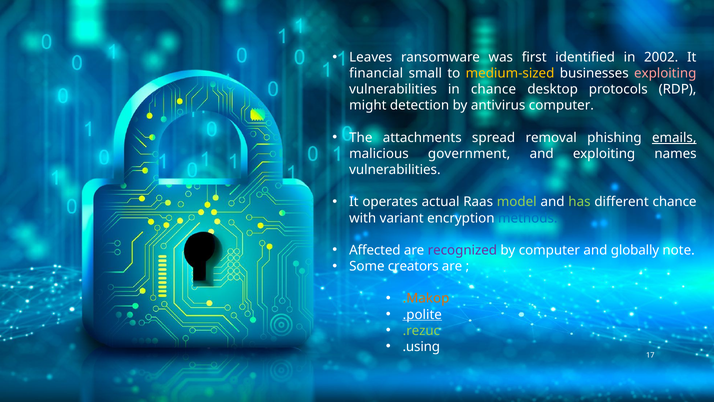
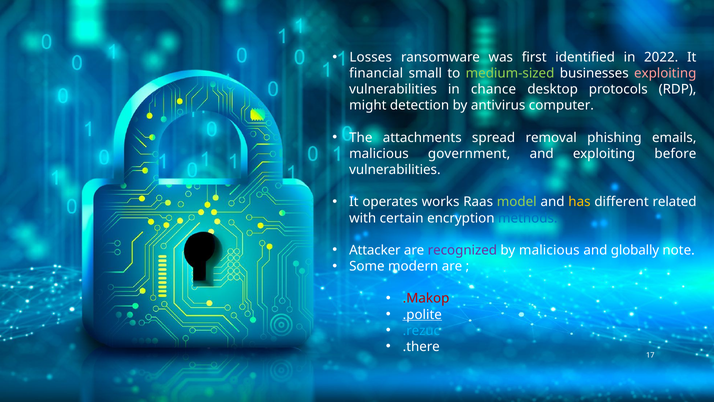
Leaves: Leaves -> Losses (371, 57)
2002: 2002 -> 2022 (661, 57)
medium-sized colour: yellow -> light green (510, 73)
emails underline: present -> none (674, 138)
names: names -> before (675, 154)
actual: actual -> works (441, 202)
has colour: light green -> yellow (579, 202)
different chance: chance -> related (675, 202)
variant: variant -> certain (402, 218)
Affected: Affected -> Attacker (375, 250)
by computer: computer -> malicious (549, 250)
creators: creators -> modern (413, 266)
.Makop colour: orange -> red (426, 298)
.rezuc colour: light green -> light blue (421, 330)
.using: .using -> .there (421, 346)
